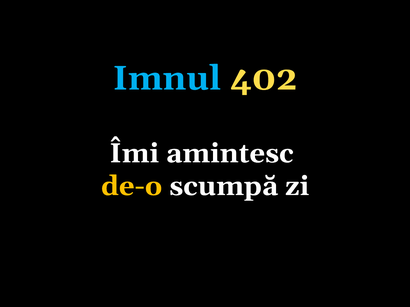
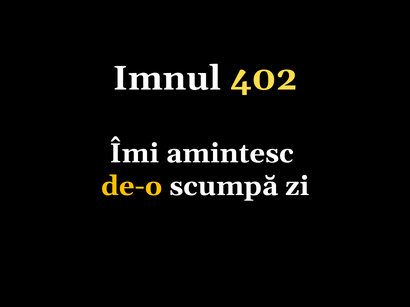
Imnul colour: light blue -> white (167, 78)
